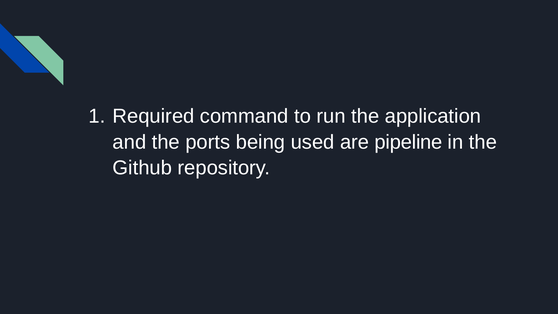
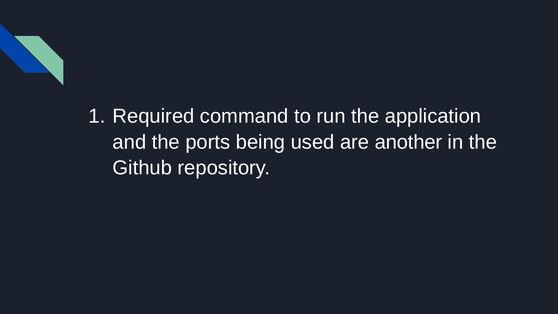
pipeline: pipeline -> another (408, 142)
